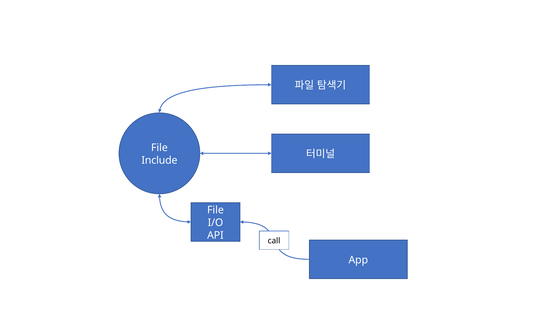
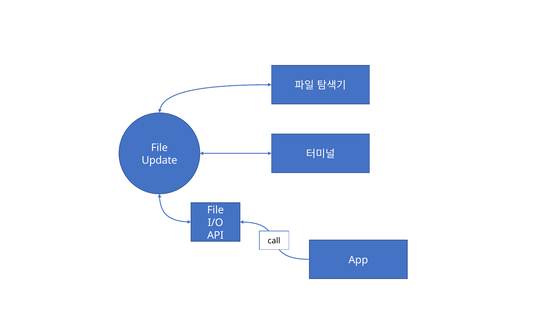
Include: Include -> Update (159, 160)
